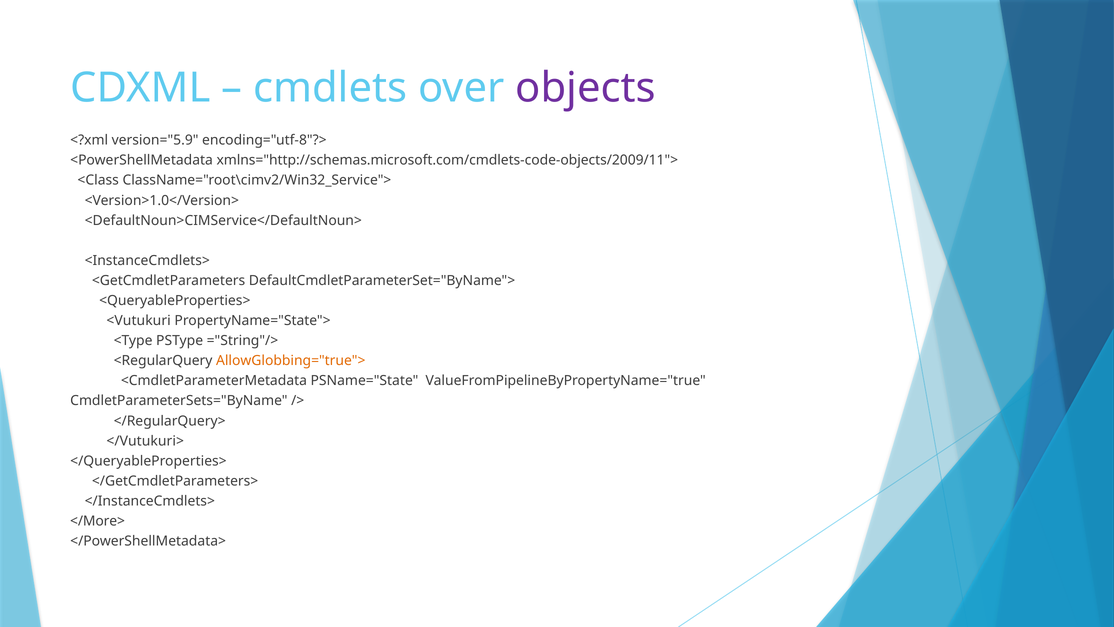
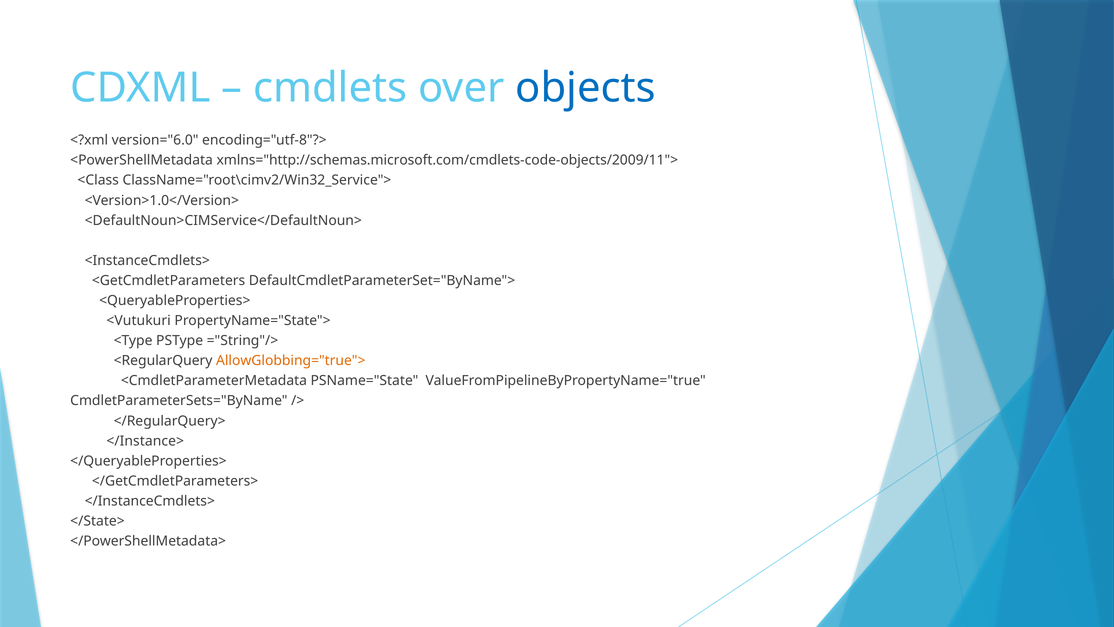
objects colour: purple -> blue (586, 88)
version="5.9: version="5.9 -> version="6.0 (155, 140)
</Vutukuri>: </Vutukuri> -> </Instance> (145, 441)
</More>: </More> -> </State> (97, 521)
